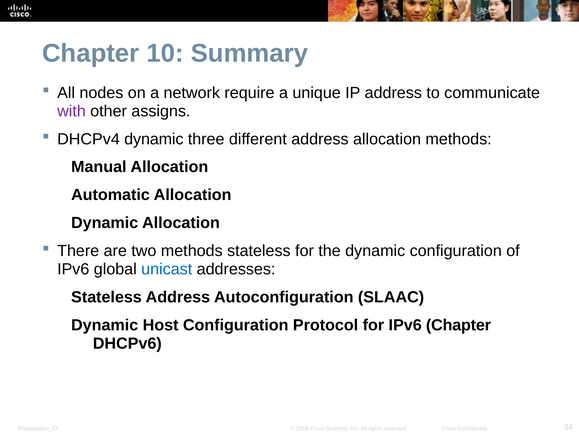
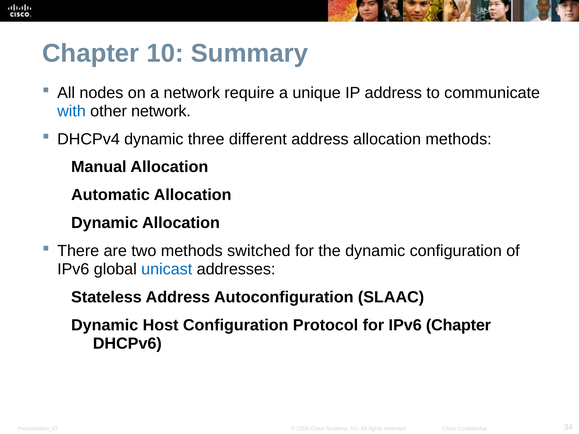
with colour: purple -> blue (71, 111)
other assigns: assigns -> network (161, 111)
methods stateless: stateless -> switched (259, 251)
